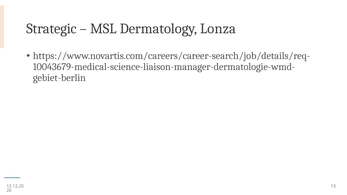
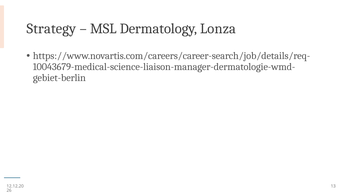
Strategic: Strategic -> Strategy (51, 29)
